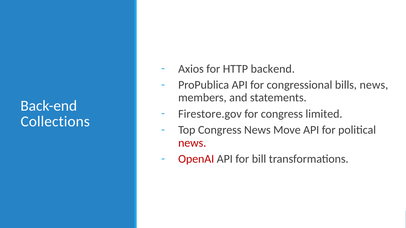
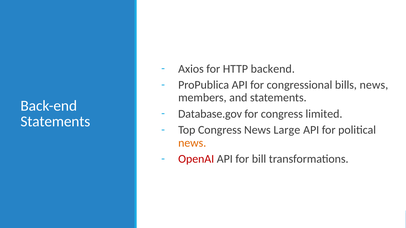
Firestore.gov: Firestore.gov -> Database.gov (210, 114)
Collections: Collections -> Statements (55, 122)
Move: Move -> Large (287, 130)
news colour: red -> orange (192, 143)
